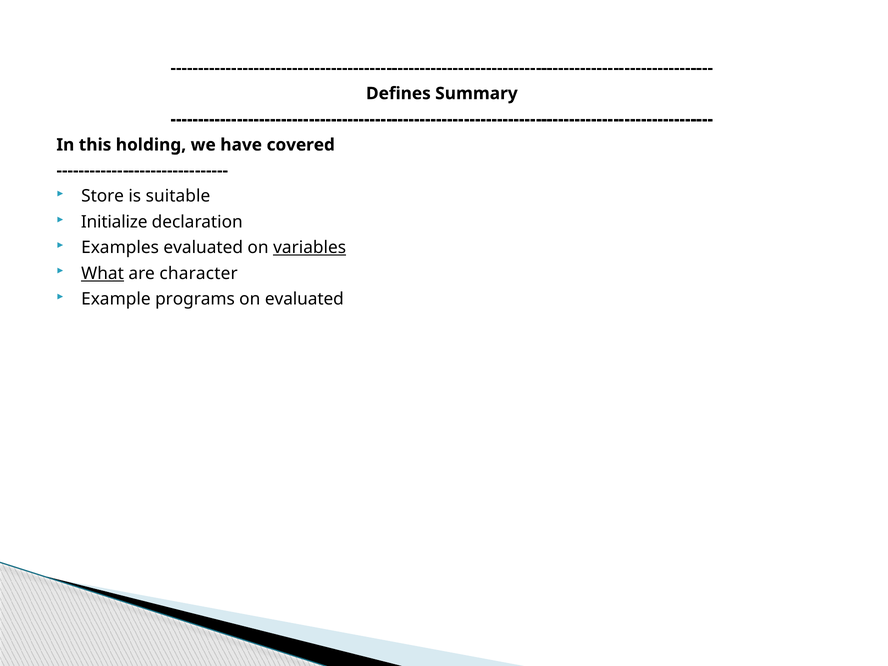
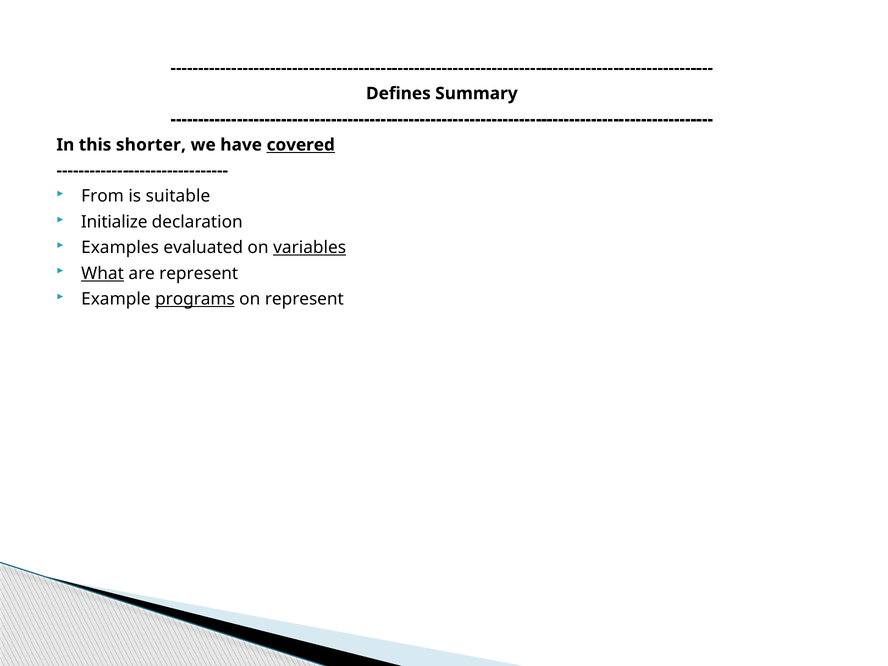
holding: holding -> shorter (151, 145)
covered underline: none -> present (301, 145)
Store: Store -> From (103, 196)
are character: character -> represent (199, 273)
programs underline: none -> present (195, 299)
on evaluated: evaluated -> represent (304, 299)
